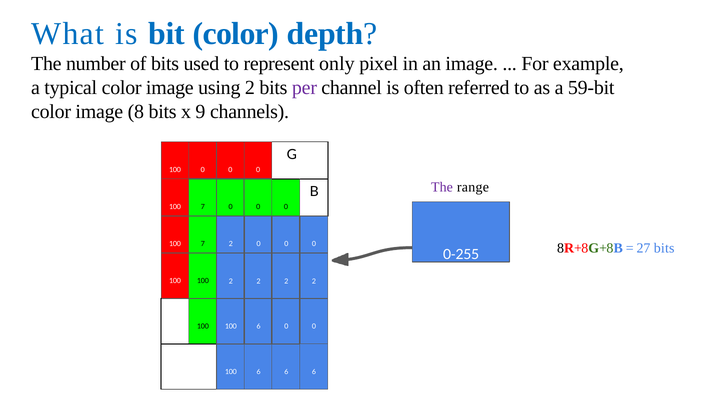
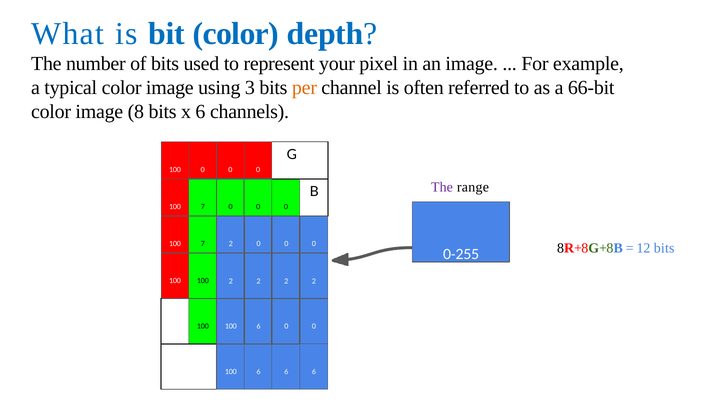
only: only -> your (337, 64)
using 2: 2 -> 3 (250, 88)
per colour: purple -> orange (304, 88)
59-bit: 59-bit -> 66-bit (591, 88)
x 9: 9 -> 6 (200, 112)
27: 27 -> 12 (643, 248)
